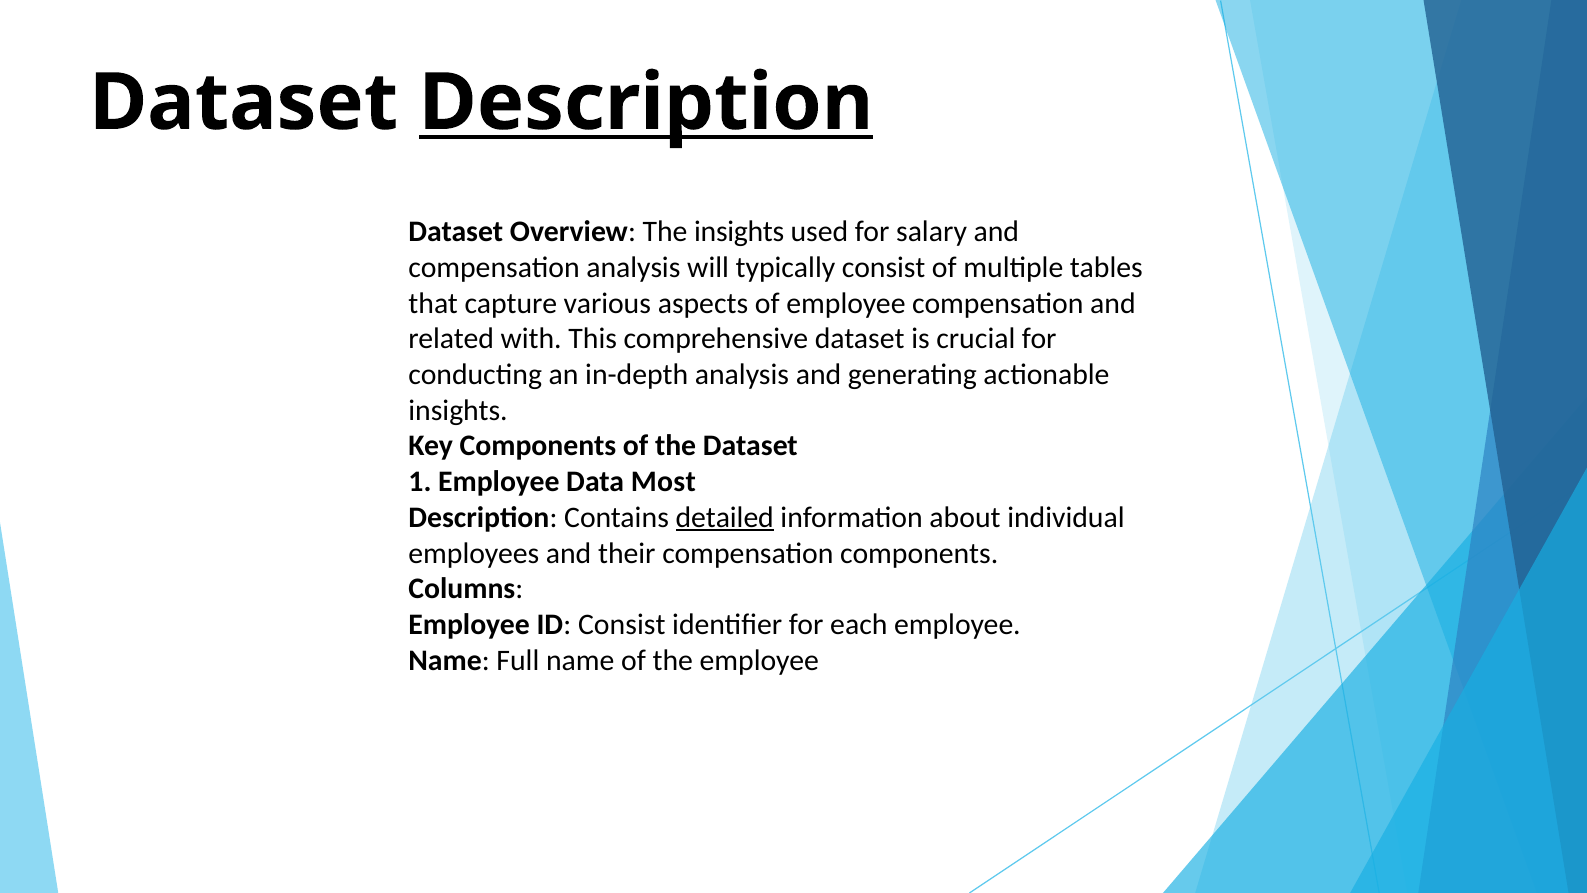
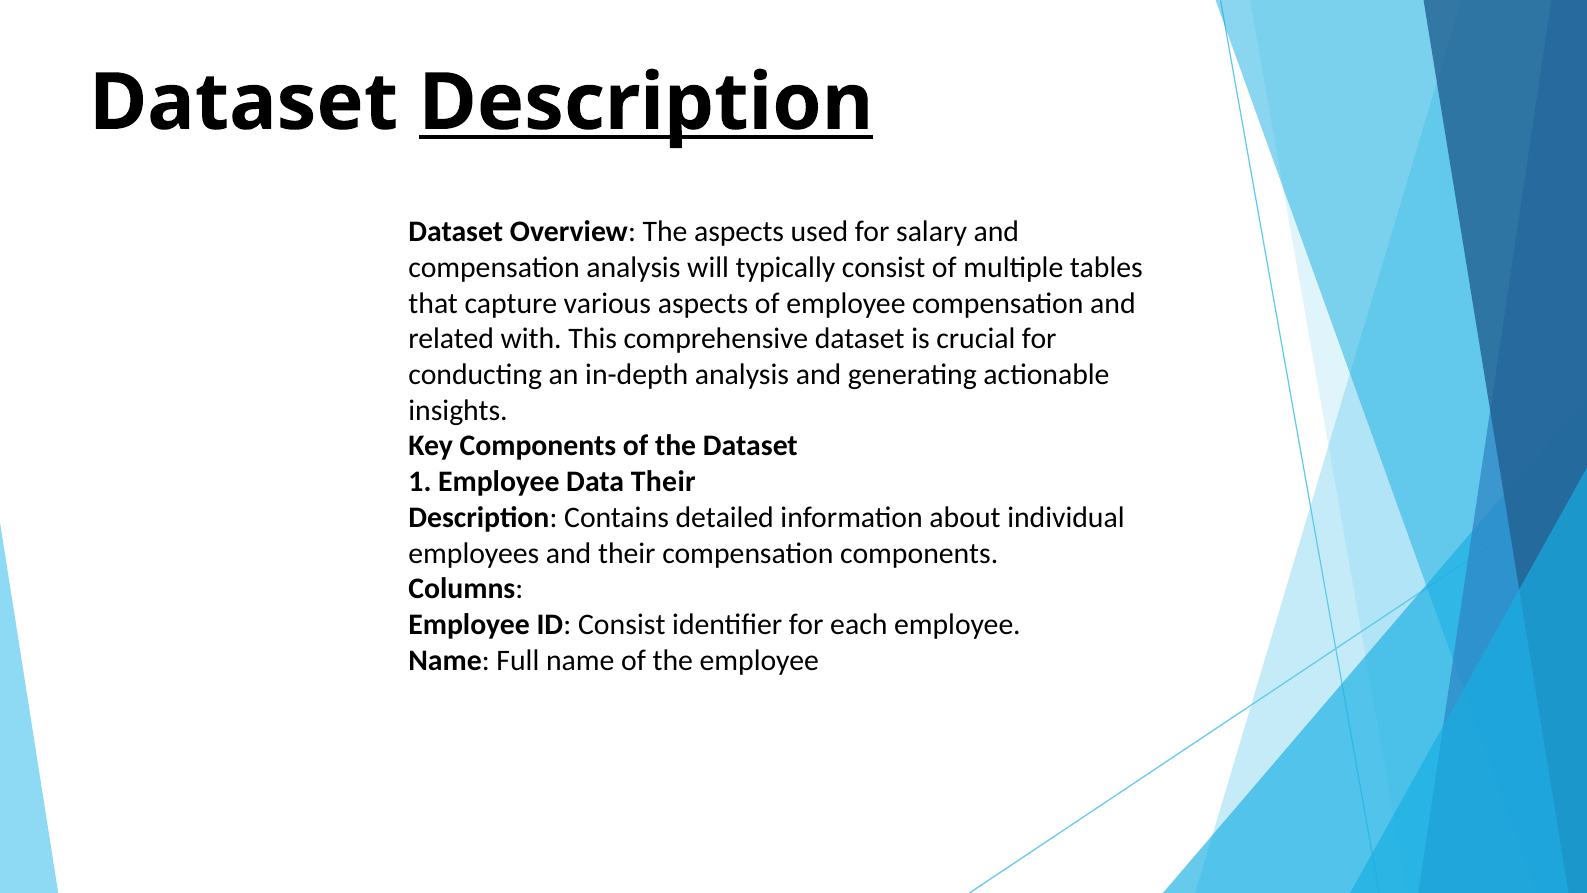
The insights: insights -> aspects (739, 232)
Data Most: Most -> Their (663, 482)
detailed underline: present -> none (725, 517)
